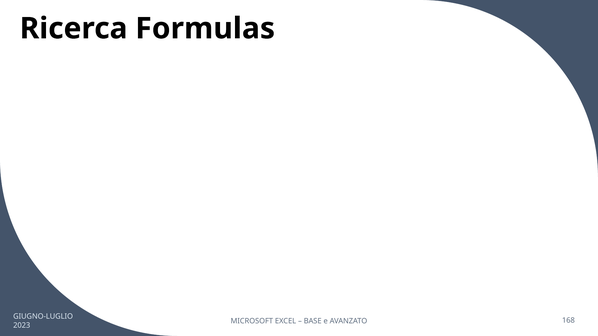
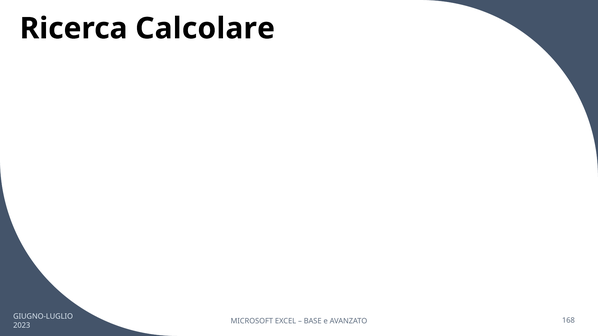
Formulas: Formulas -> Calcolare (205, 29)
